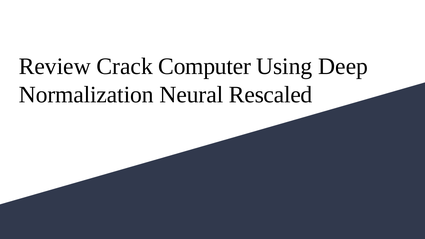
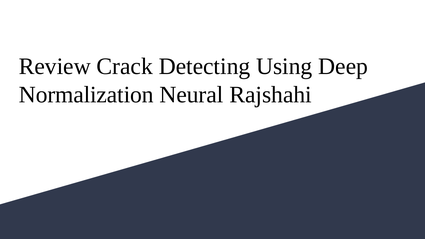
Computer: Computer -> Detecting (204, 66)
Rescaled: Rescaled -> Rajshahi (271, 95)
